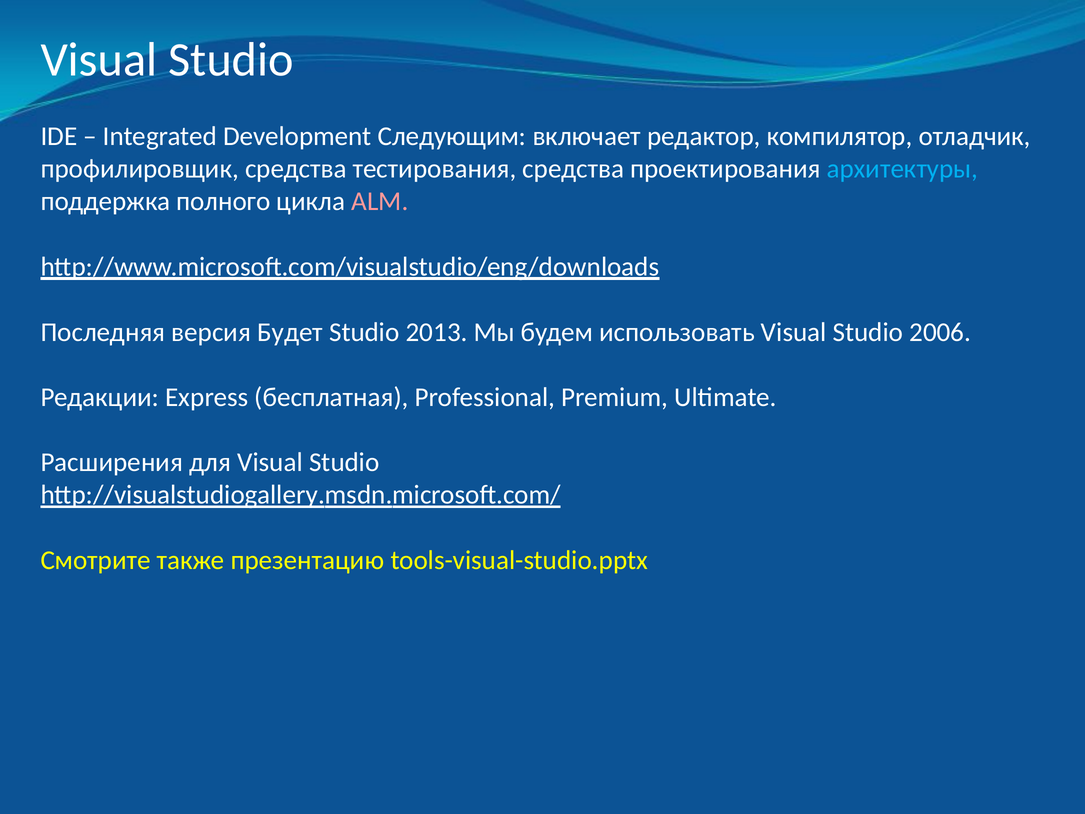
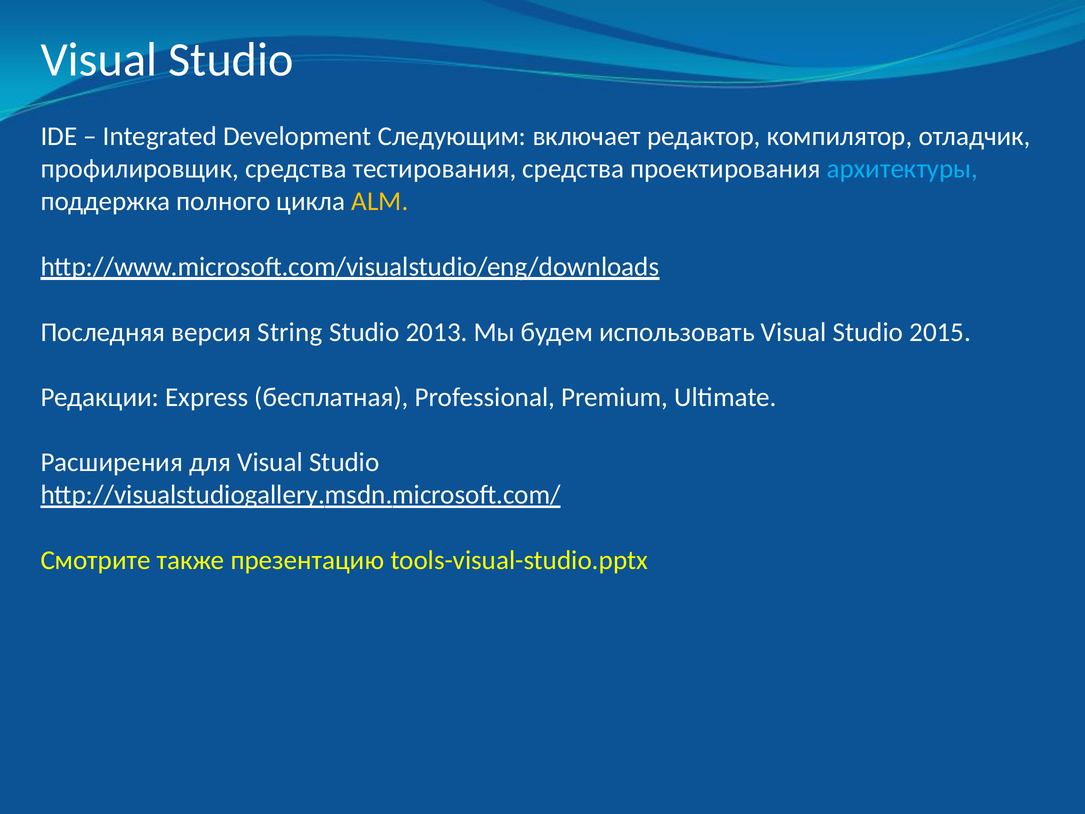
ALM colour: pink -> yellow (380, 201)
Будет: Будет -> String (290, 332)
2006: 2006 -> 2015 (940, 332)
